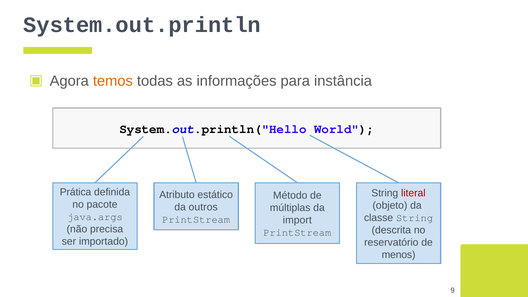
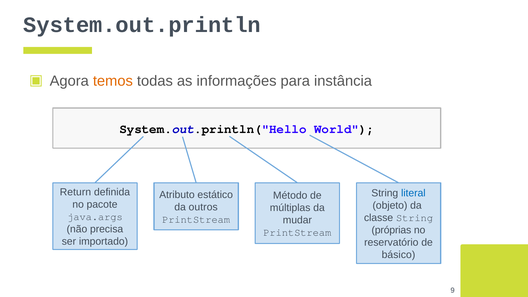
Prática: Prática -> Return (75, 192)
literal colour: red -> blue (413, 193)
import: import -> mudar (297, 220)
descrita: descrita -> próprias (391, 230)
menos: menos -> básico (398, 255)
